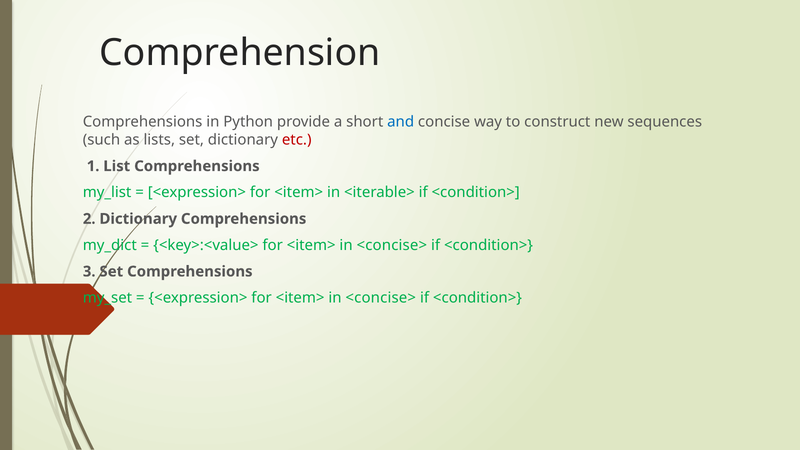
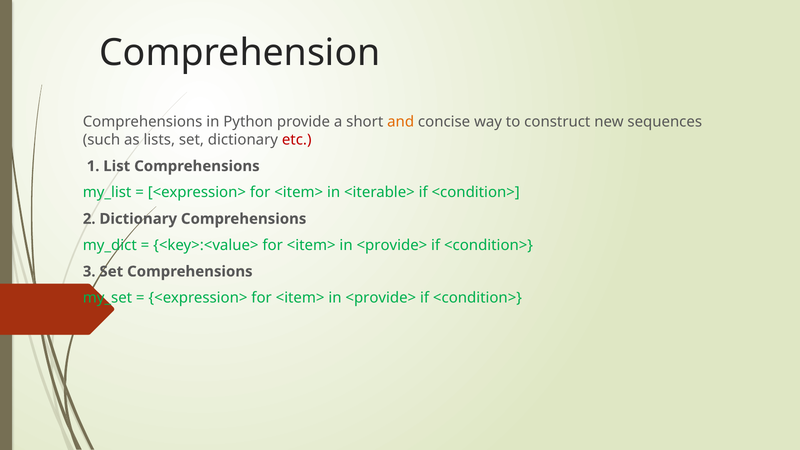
and colour: blue -> orange (401, 122)
<concise>: <concise> -> <provide> (392, 245)
<concise>: <concise> -> <provide> (381, 298)
